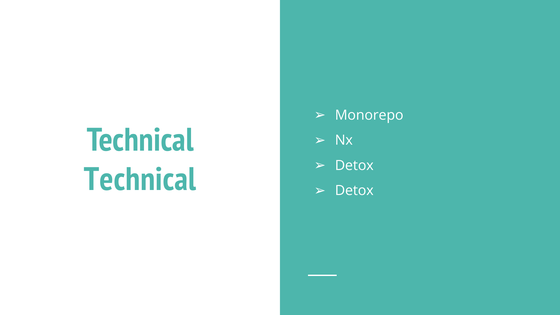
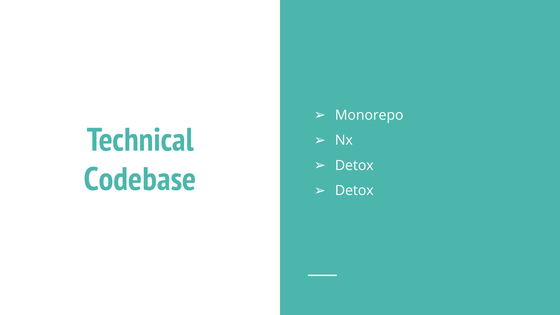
Technical: Technical -> Codebase (140, 179)
